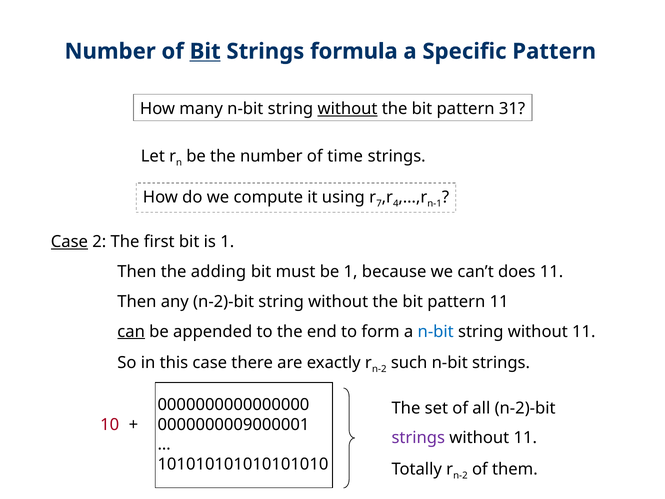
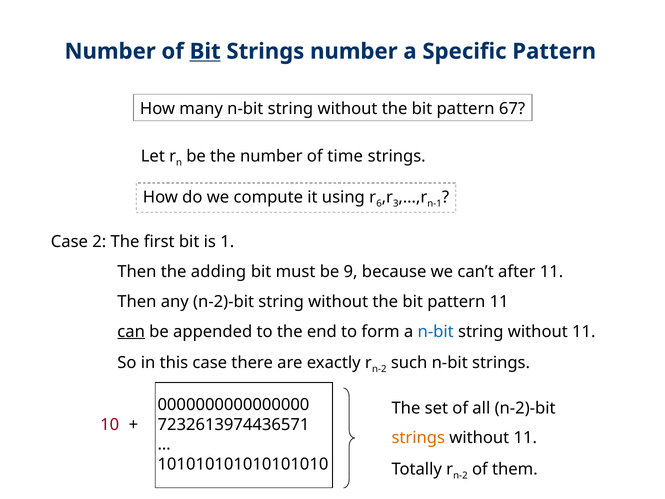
Strings formula: formula -> number (354, 51)
without underline: present -> none (348, 109)
31: 31 -> 67 (512, 109)
7: 7 -> 6 (379, 204)
4: 4 -> 3 (396, 204)
Case underline: present -> none (69, 242)
be 1: 1 -> 9 (351, 272)
does: does -> after (517, 272)
0000000009000001: 0000000009000001 -> 7232613974436571 (233, 424)
strings colour: purple -> orange (418, 438)
